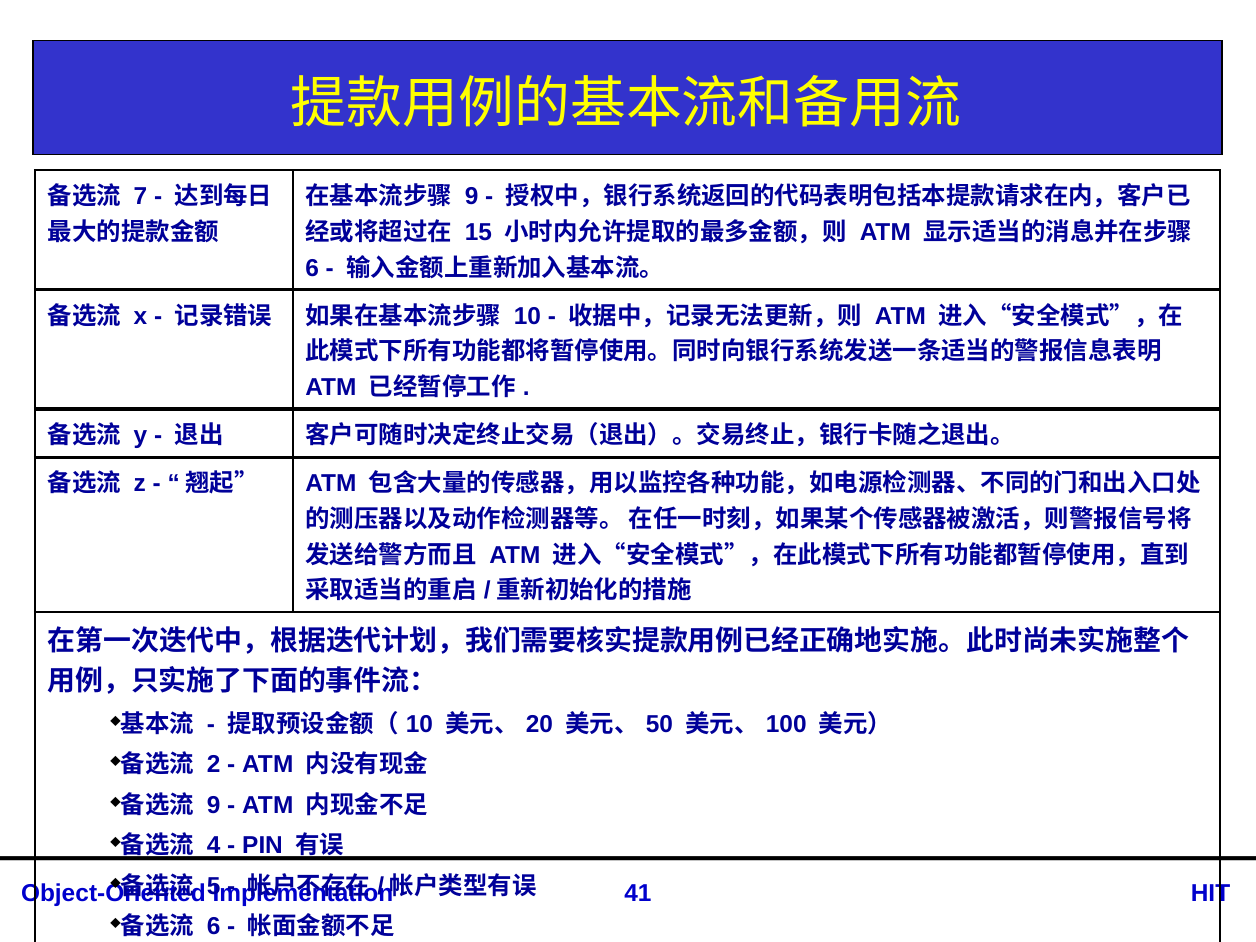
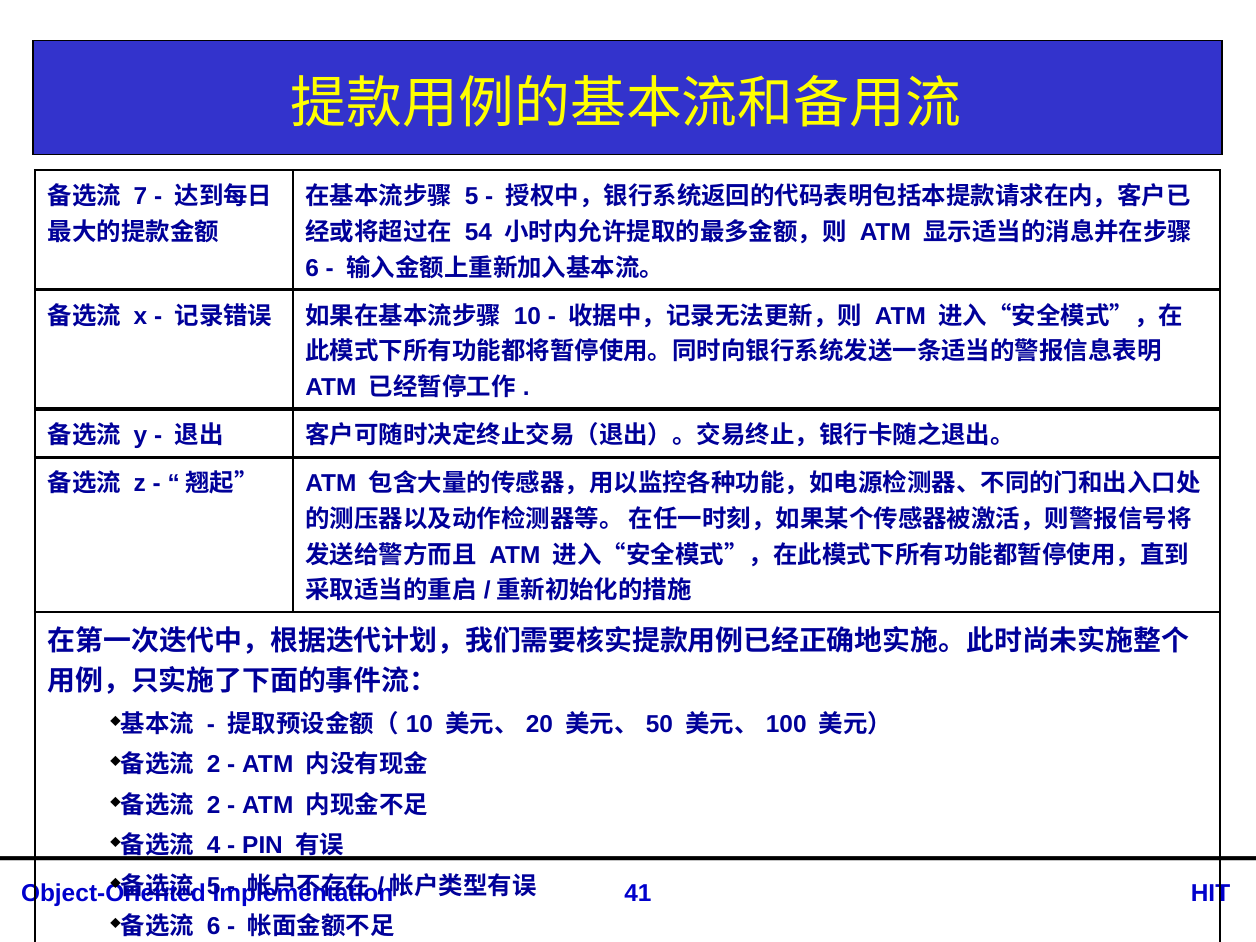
9: 9 -> 5 (472, 197)
15: 15 -> 54 (478, 232)
9: 9 -> 2 (214, 805)
